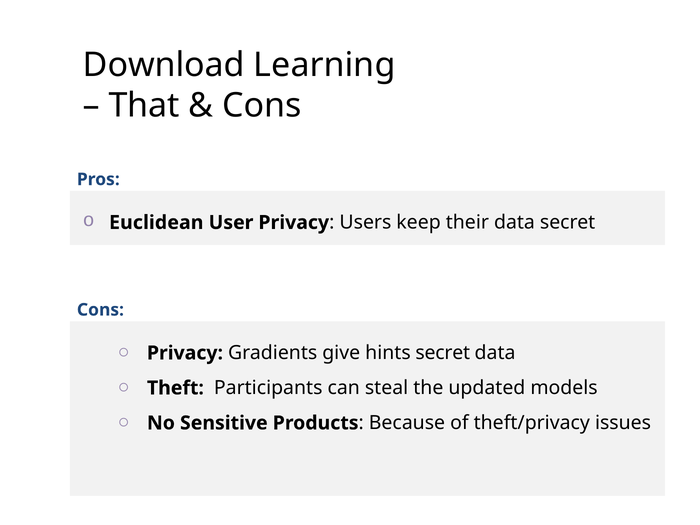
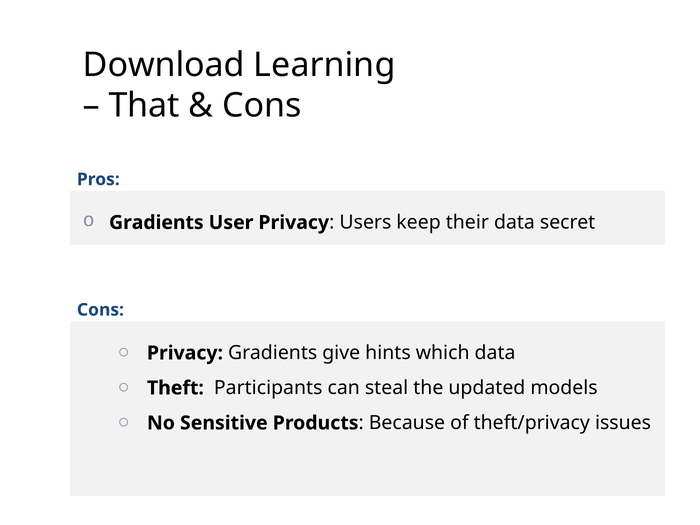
Euclidean: Euclidean -> Gradients (156, 223)
hints secret: secret -> which (443, 353)
